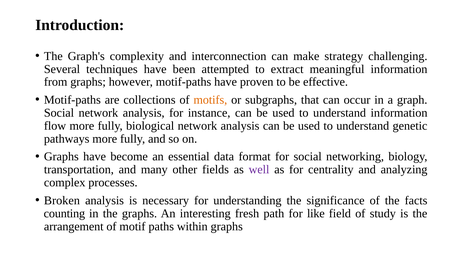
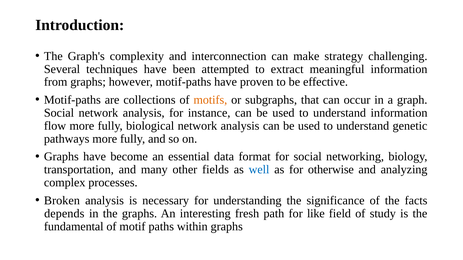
well colour: purple -> blue (259, 170)
centrality: centrality -> otherwise (331, 170)
counting: counting -> depends (64, 214)
arrangement: arrangement -> fundamental (74, 227)
